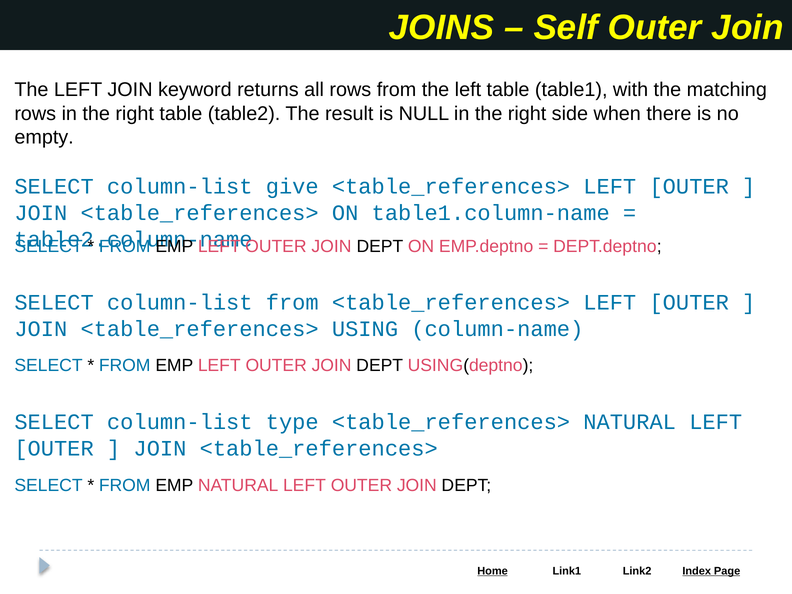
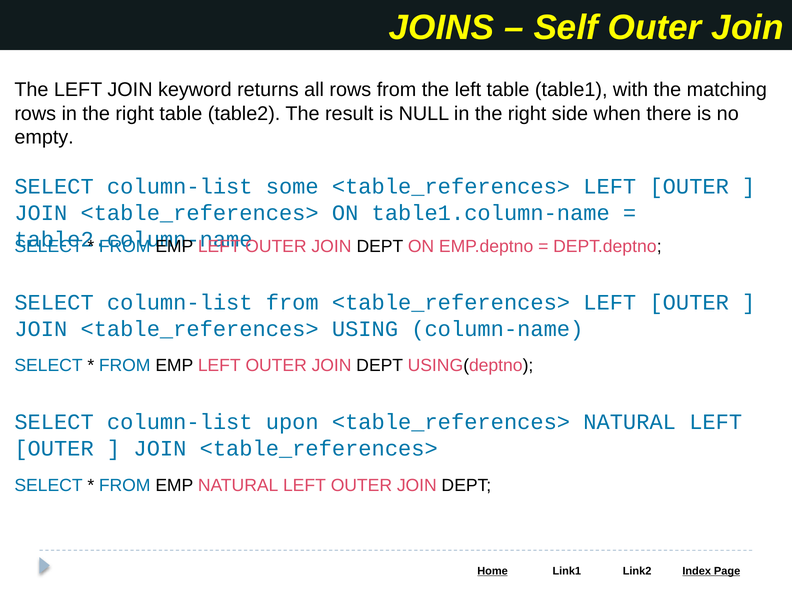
give: give -> some (292, 187)
type: type -> upon (292, 422)
